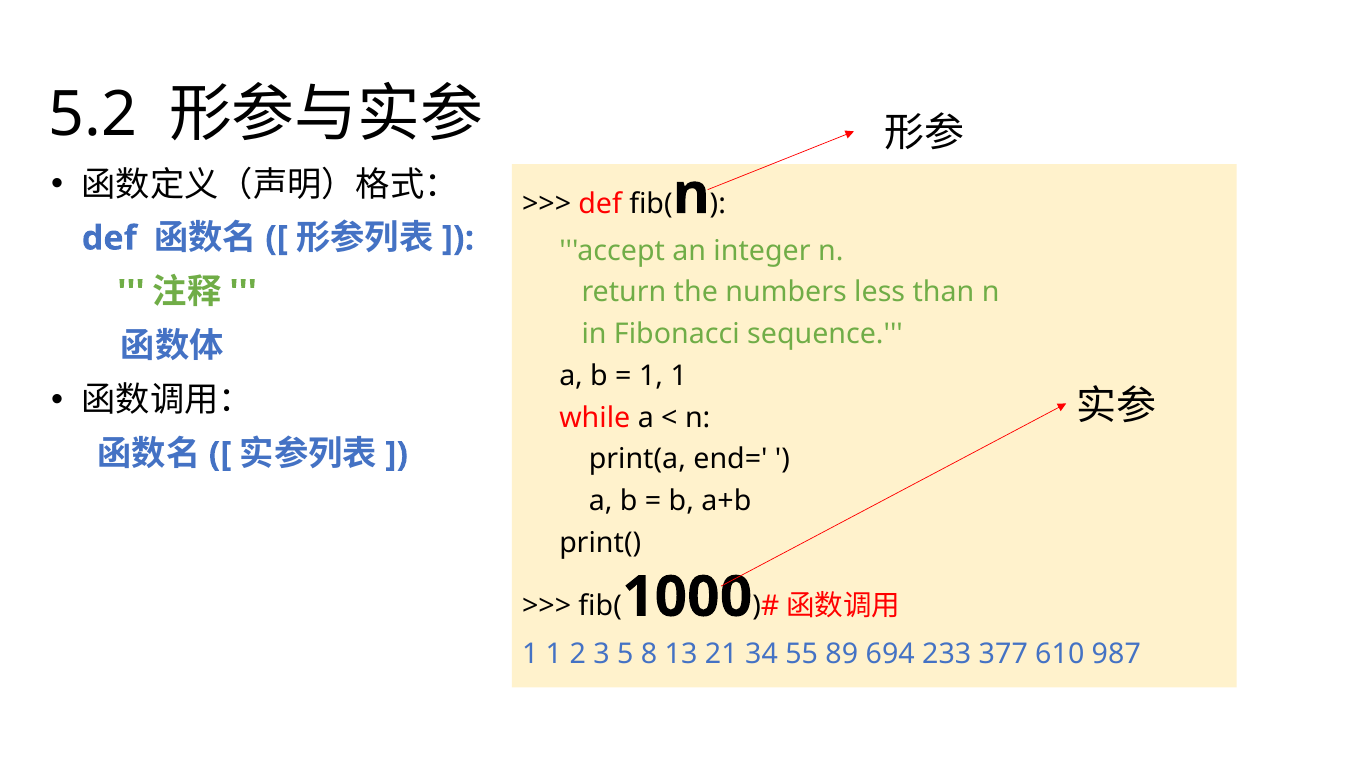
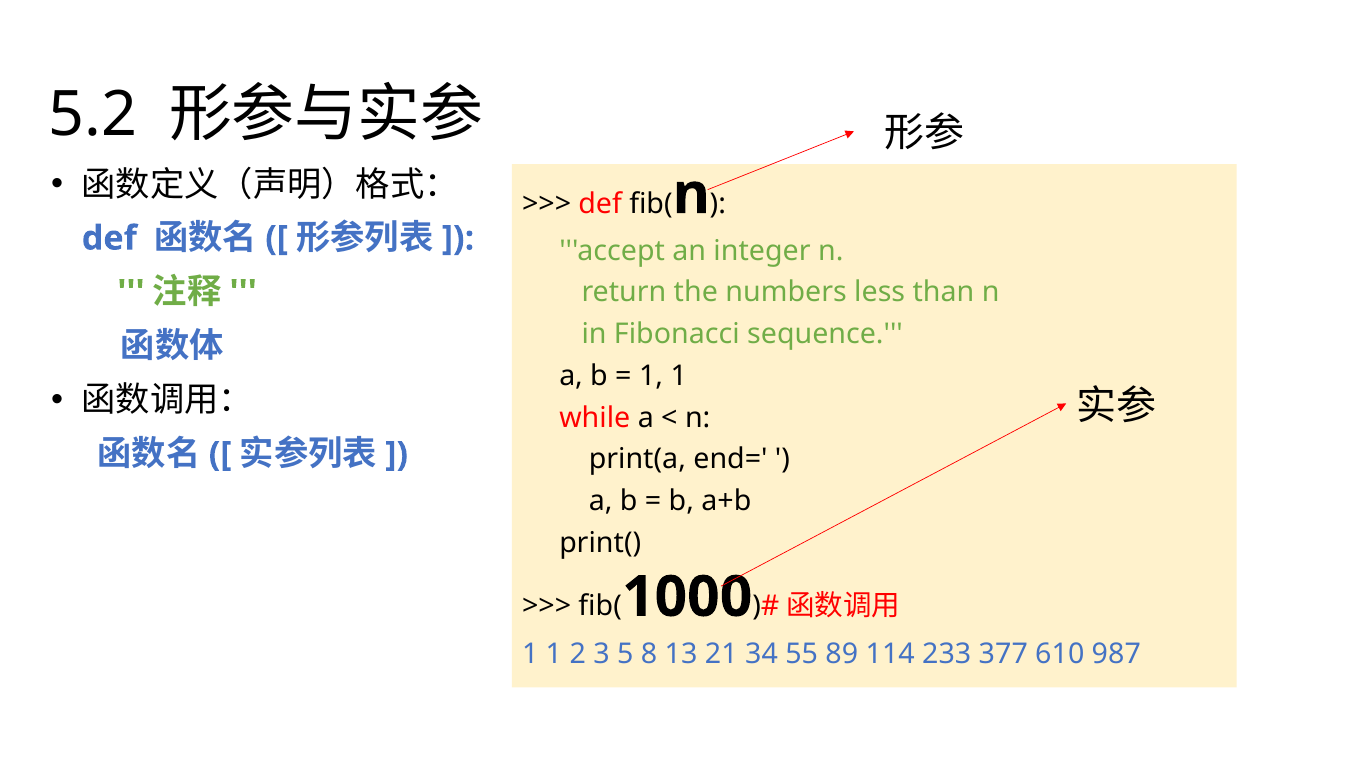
694: 694 -> 114 (890, 654)
